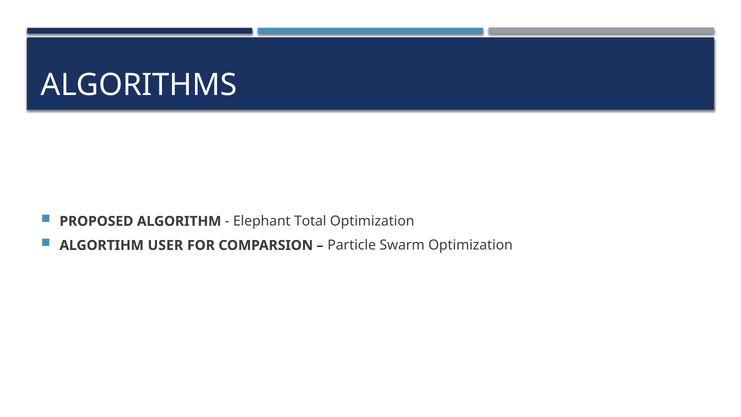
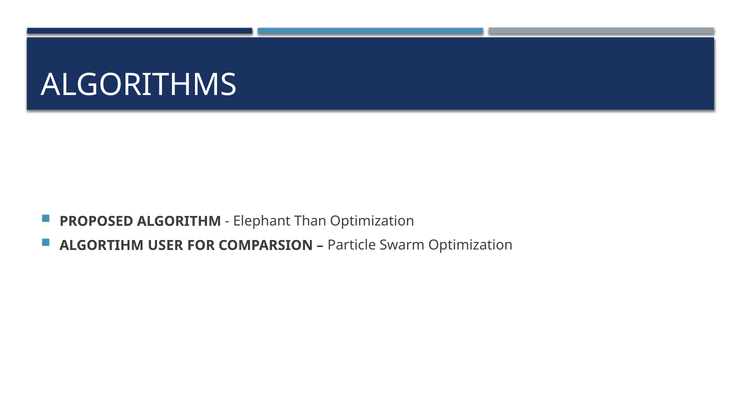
Total: Total -> Than (310, 221)
